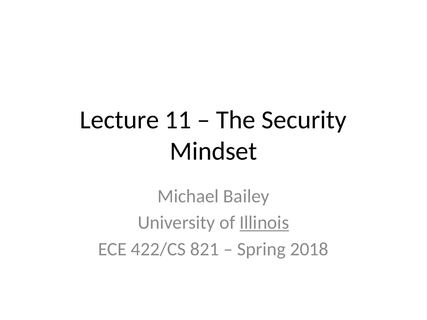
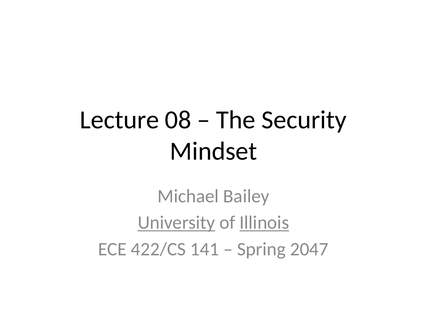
11: 11 -> 08 (178, 120)
University underline: none -> present (176, 223)
821: 821 -> 141 (205, 249)
2018: 2018 -> 2047 (309, 249)
